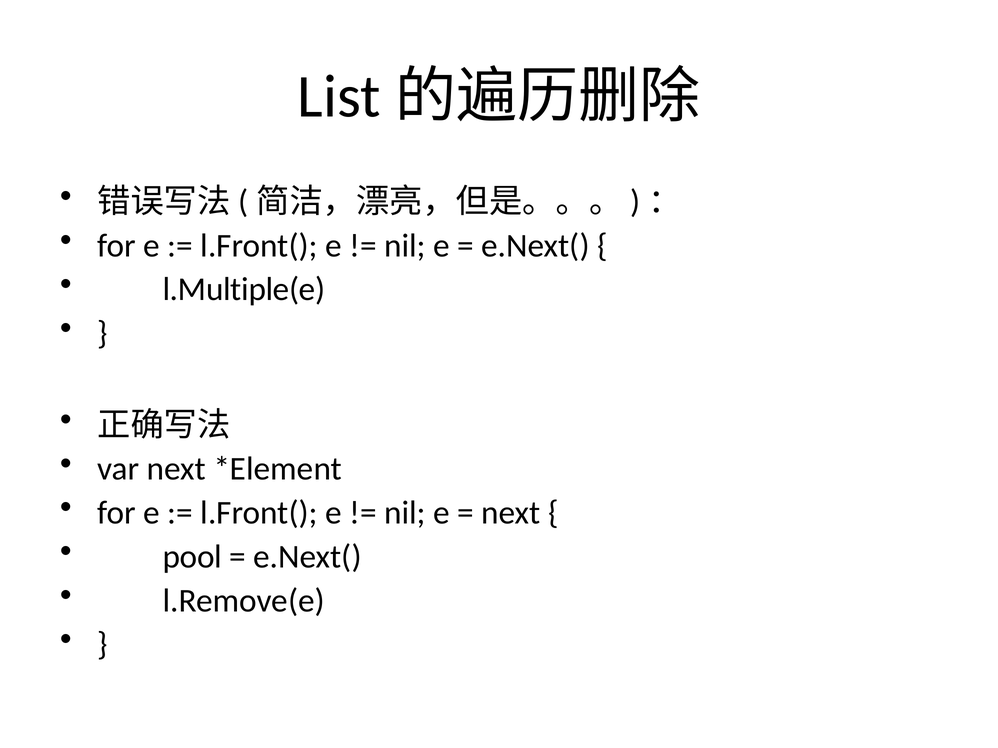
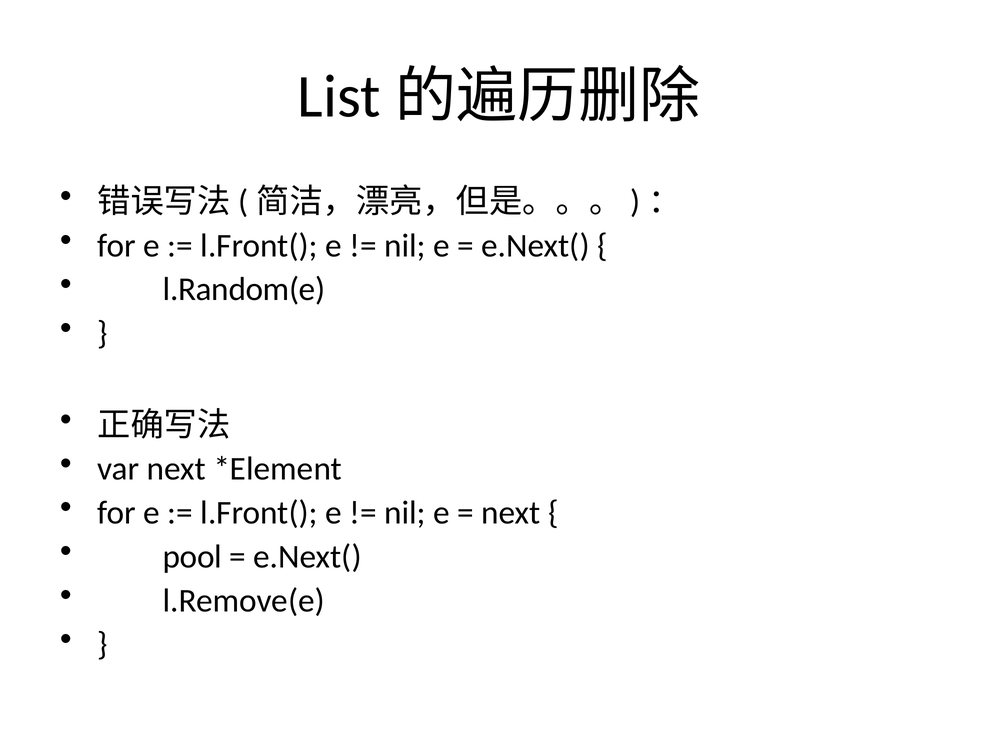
l.Multiple(e: l.Multiple(e -> l.Random(e (244, 290)
